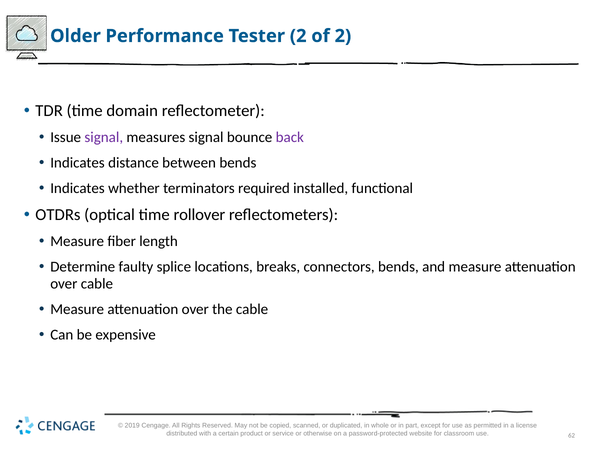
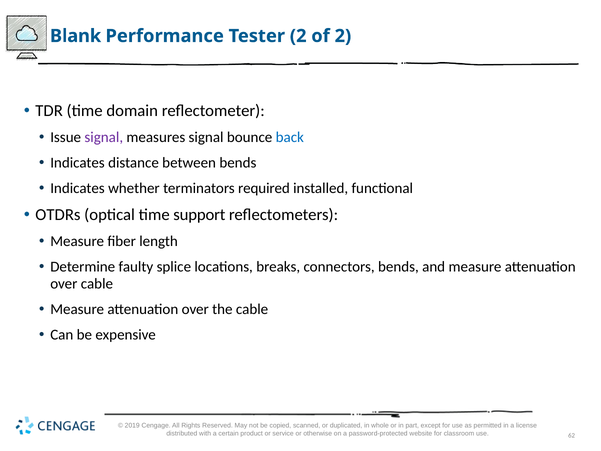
Older: Older -> Blank (76, 36)
back colour: purple -> blue (290, 137)
rollover: rollover -> support (199, 215)
